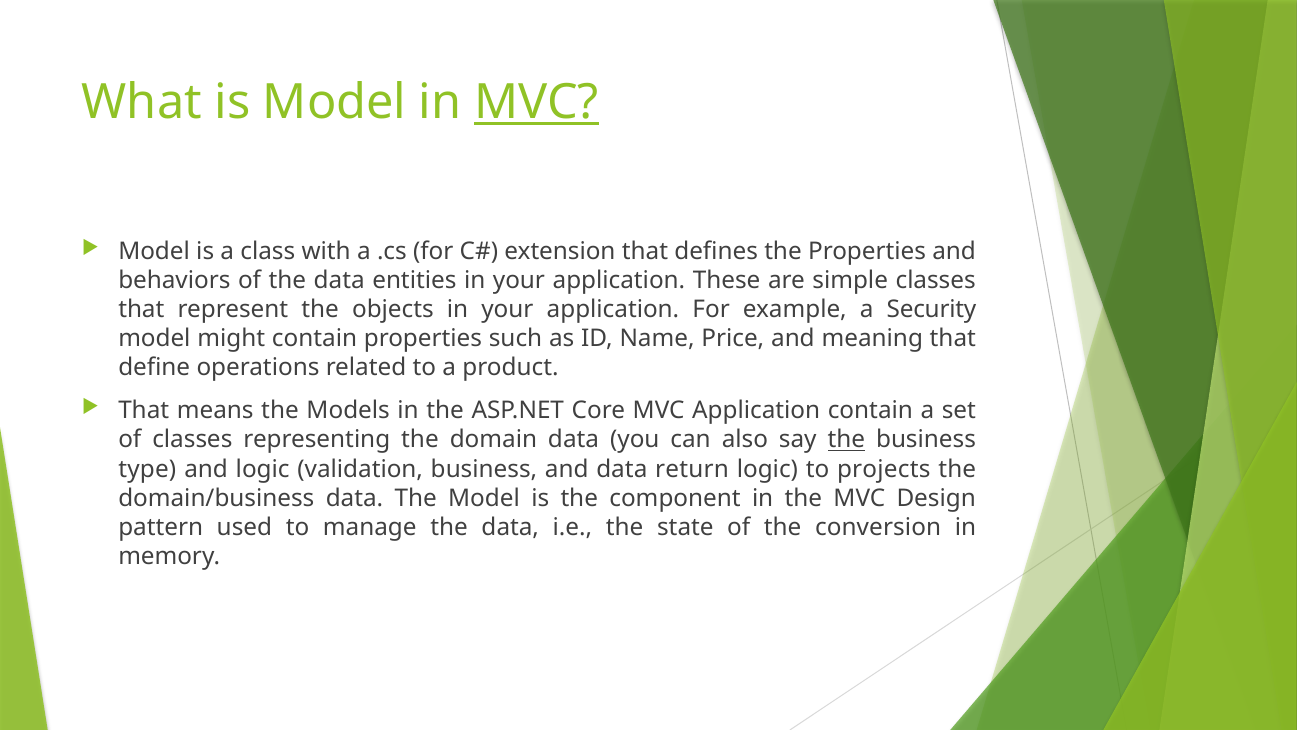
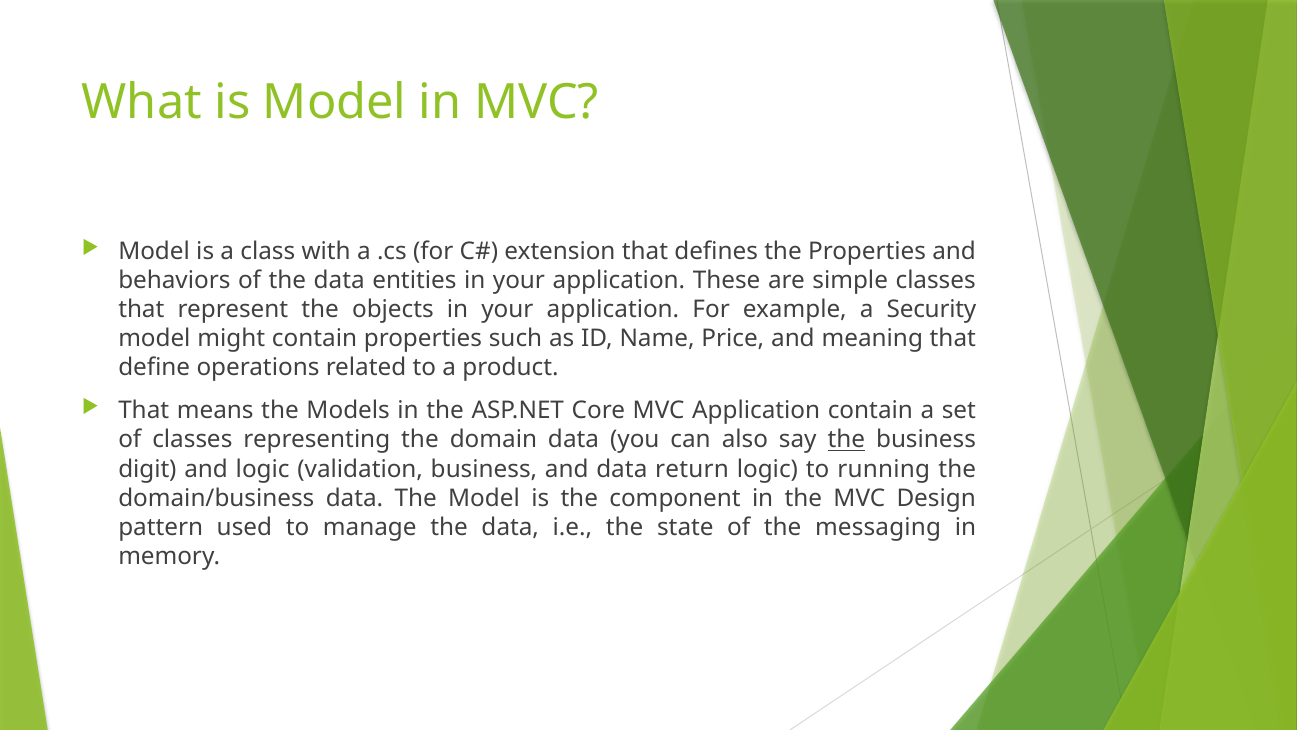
MVC underline: present -> none (537, 102)
type: type -> digit (147, 469)
projects: projects -> running (884, 469)
conversion: conversion -> messaging (878, 527)
